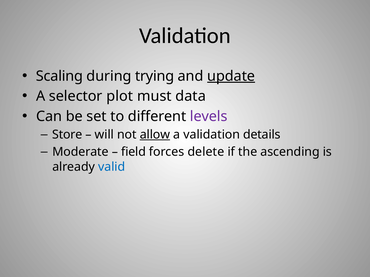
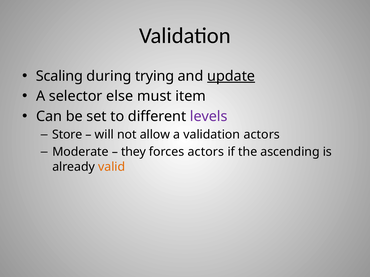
plot: plot -> else (120, 96)
data: data -> item (191, 96)
allow underline: present -> none (155, 135)
validation details: details -> actors (262, 135)
field: field -> they (134, 152)
forces delete: delete -> actors (206, 152)
valid colour: blue -> orange (112, 167)
